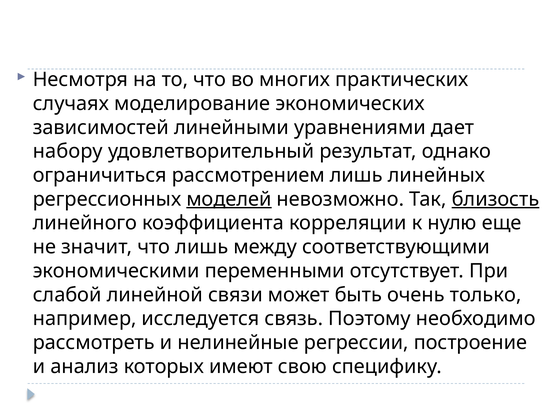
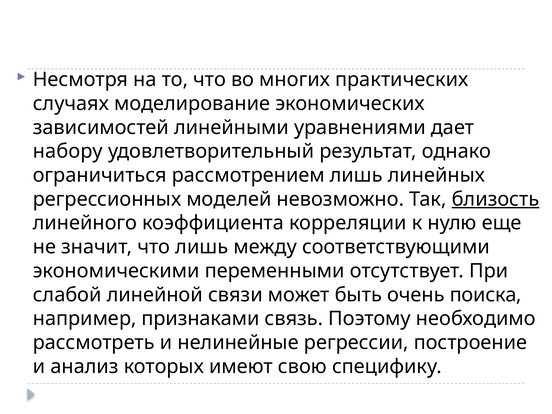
моделей underline: present -> none (229, 199)
только: только -> поиска (486, 295)
исследуется: исследуется -> признаками (201, 319)
